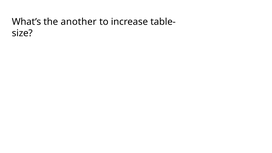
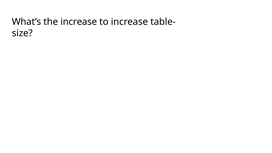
the another: another -> increase (79, 22)
